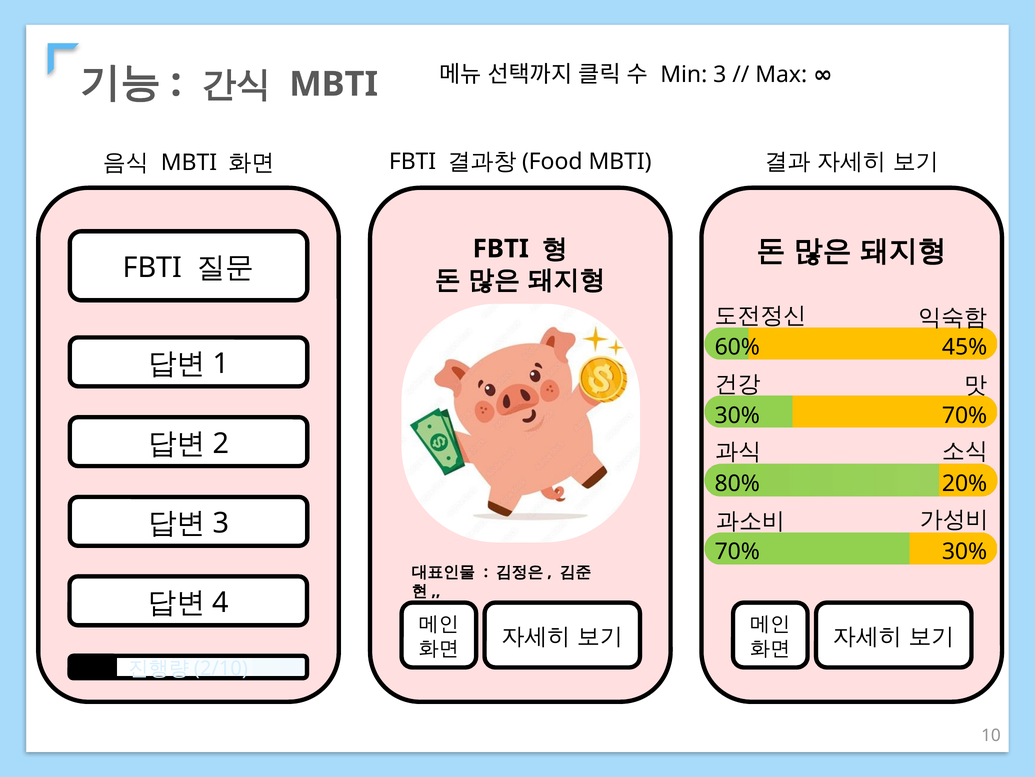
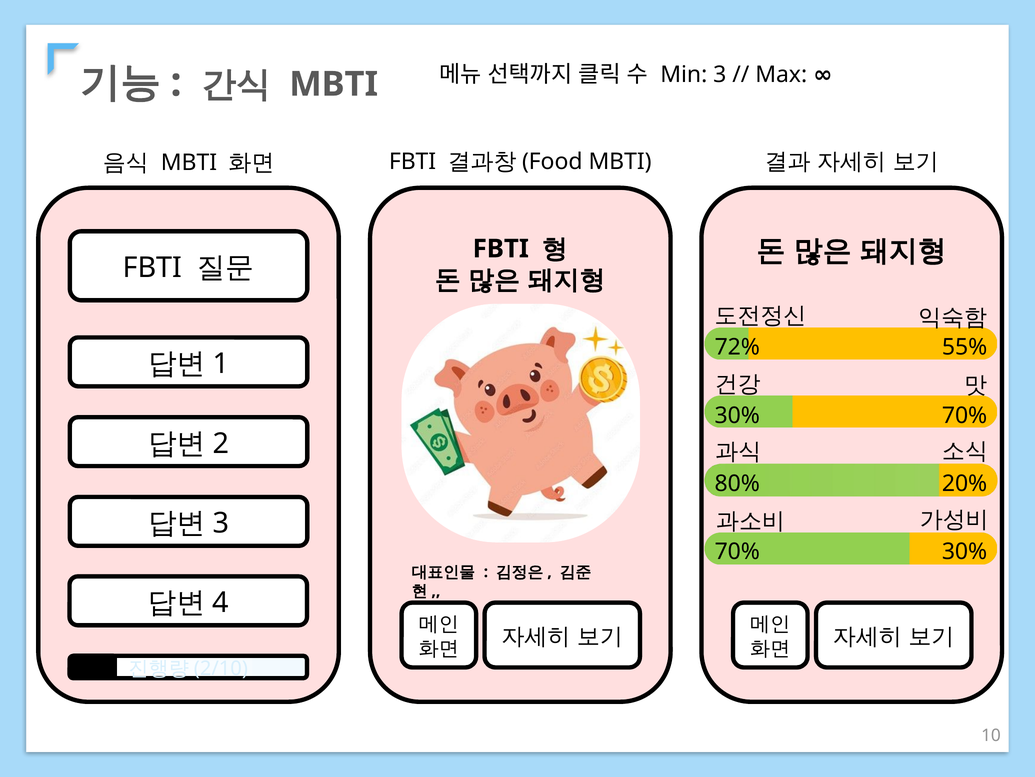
60%: 60% -> 72% (737, 347)
45%: 45% -> 55% (965, 347)
